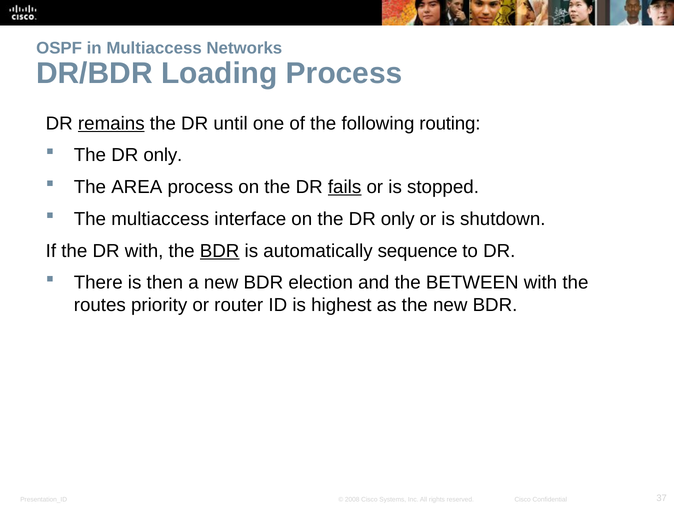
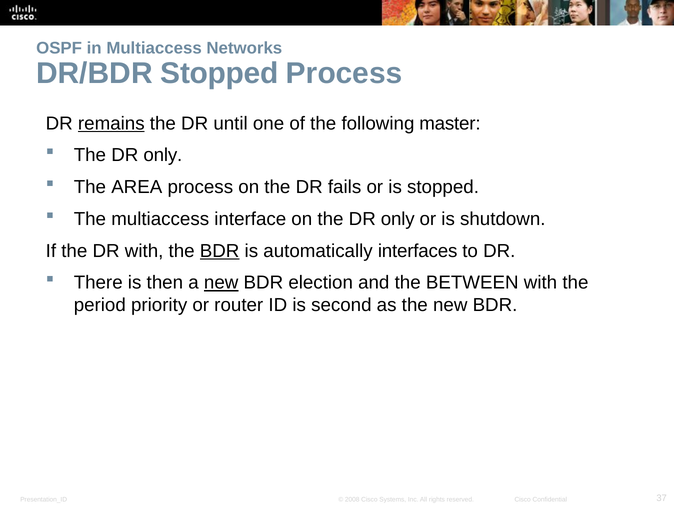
DR/BDR Loading: Loading -> Stopped (219, 73)
routing: routing -> master (450, 123)
fails underline: present -> none (345, 187)
sequence: sequence -> interfaces (418, 251)
new underline: none -> present (221, 282)
routes: routes -> period (100, 305)
highest: highest -> second (341, 305)
